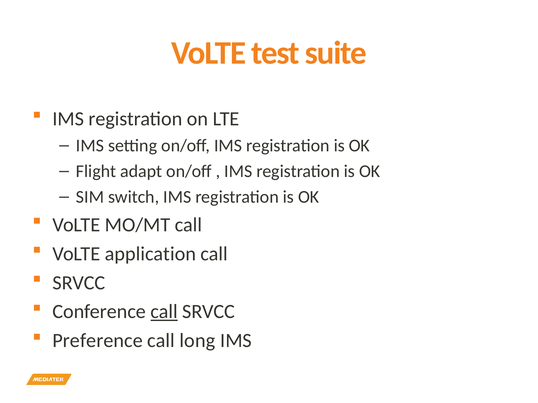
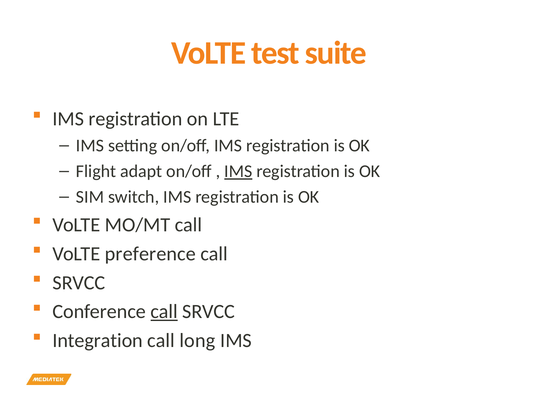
IMS underline: none -> present (238, 171)
application: application -> preference (150, 254)
Preference: Preference -> Integration (98, 341)
